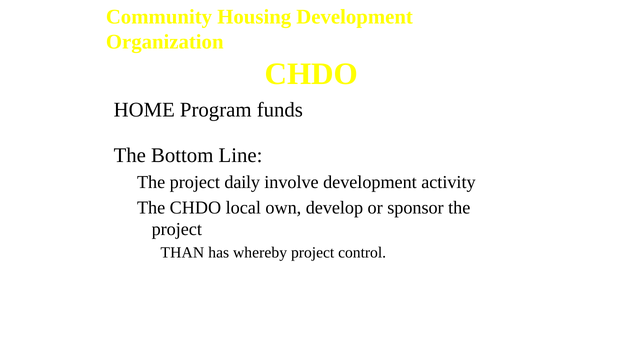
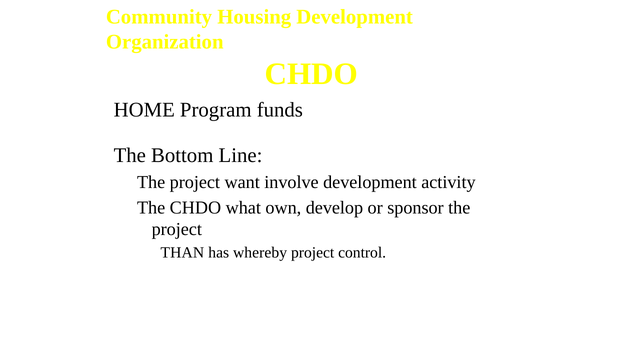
daily: daily -> want (242, 182)
local: local -> what (243, 207)
